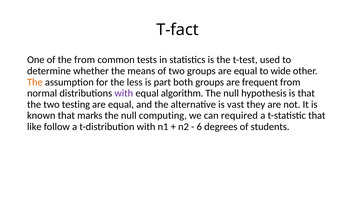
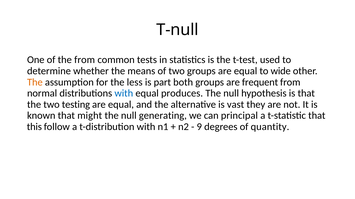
T-fact: T-fact -> T-null (177, 30)
with colour: purple -> blue (124, 94)
algorithm: algorithm -> produces (182, 94)
marks: marks -> might (90, 116)
computing: computing -> generating (163, 116)
required: required -> principal (239, 116)
like: like -> this (34, 127)
6: 6 -> 9 (199, 127)
students: students -> quantity (270, 127)
